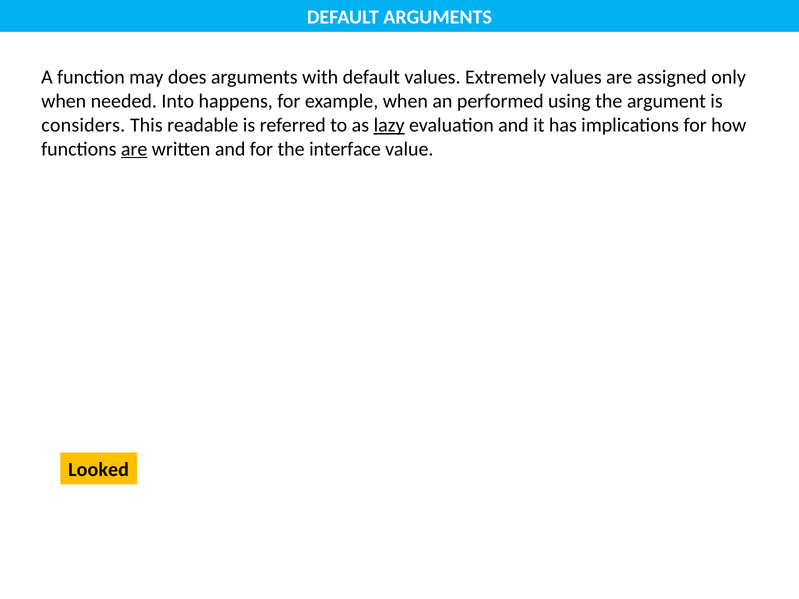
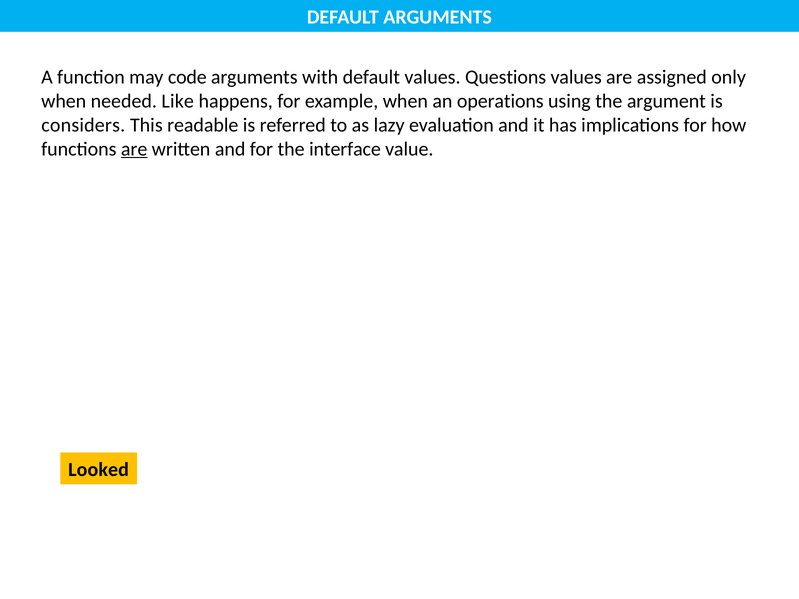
does: does -> code (187, 77)
Extremely: Extremely -> Questions (506, 77)
Into: Into -> Like (178, 101)
performed: performed -> operations (500, 101)
lazy underline: present -> none (389, 125)
